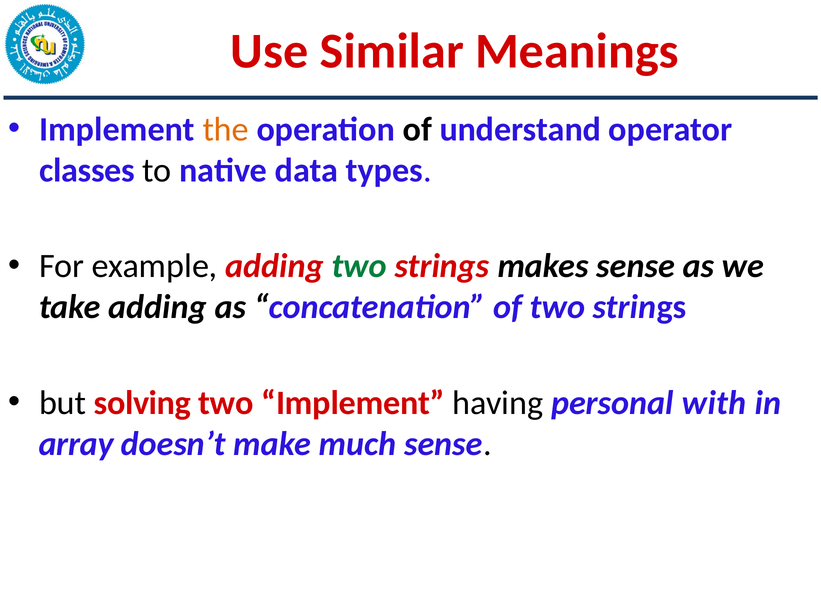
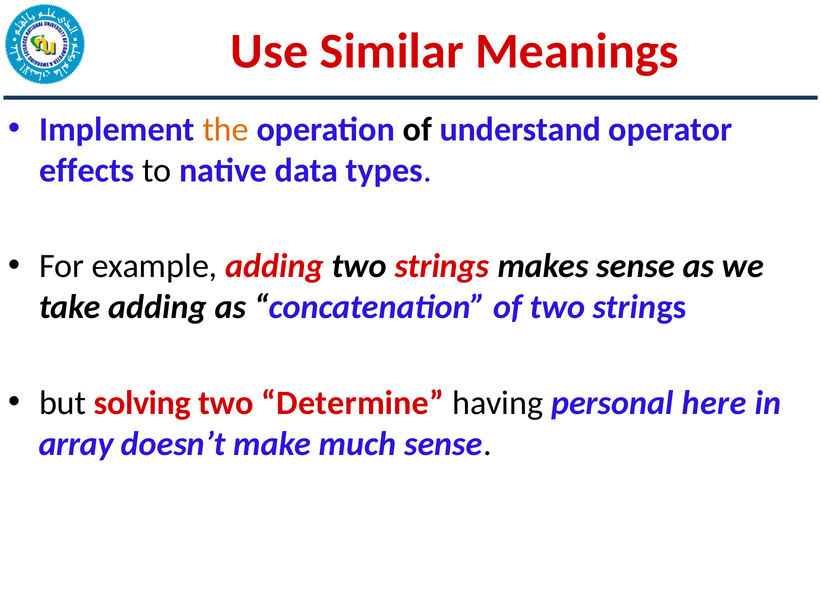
classes: classes -> effects (87, 171)
two colour: green -> black (359, 266)
two Implement: Implement -> Determine (353, 403)
with: with -> here (714, 403)
